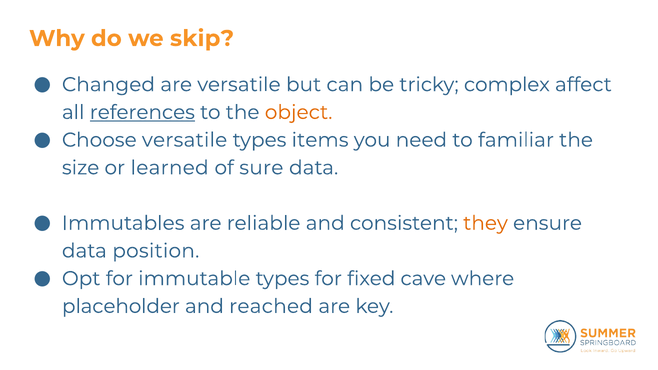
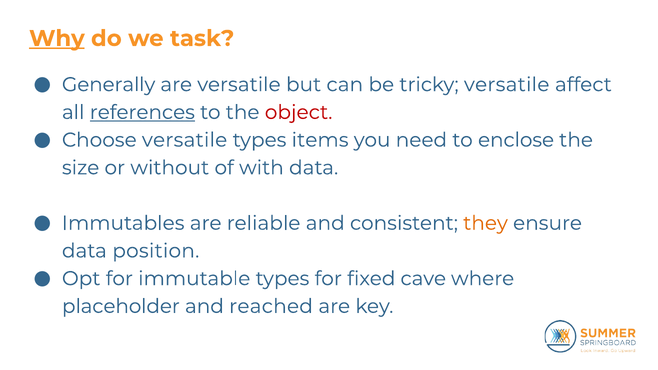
Why underline: none -> present (57, 38)
skip: skip -> task (202, 38)
Changed: Changed -> Generally (109, 85)
tricky complex: complex -> versatile (507, 85)
object colour: orange -> red (299, 112)
familiar: familiar -> enclose (516, 140)
learned: learned -> without (170, 168)
sure: sure -> with (261, 168)
